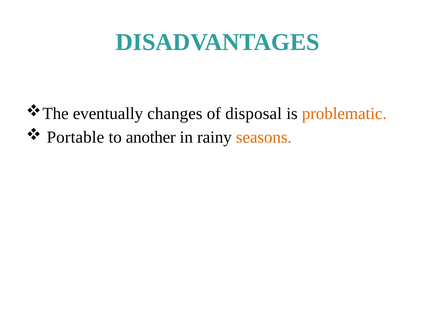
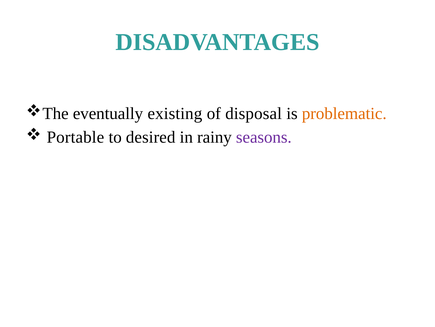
changes: changes -> existing (175, 113)
another: another -> desired (151, 137)
seasons colour: orange -> purple (264, 137)
